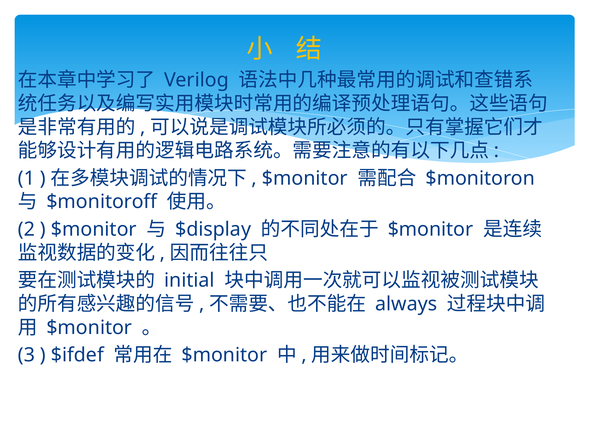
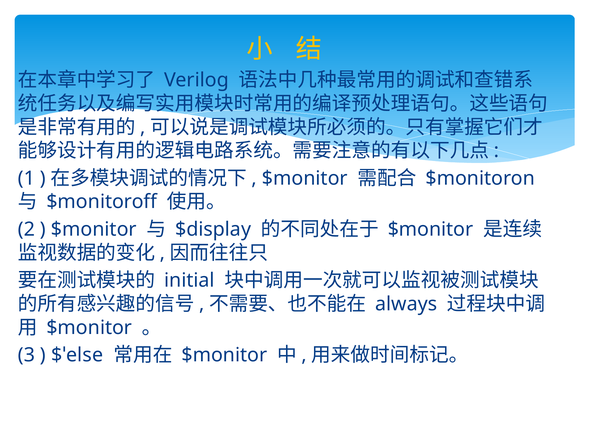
$ifdef: $ifdef -> $ˈelse (77, 355)
